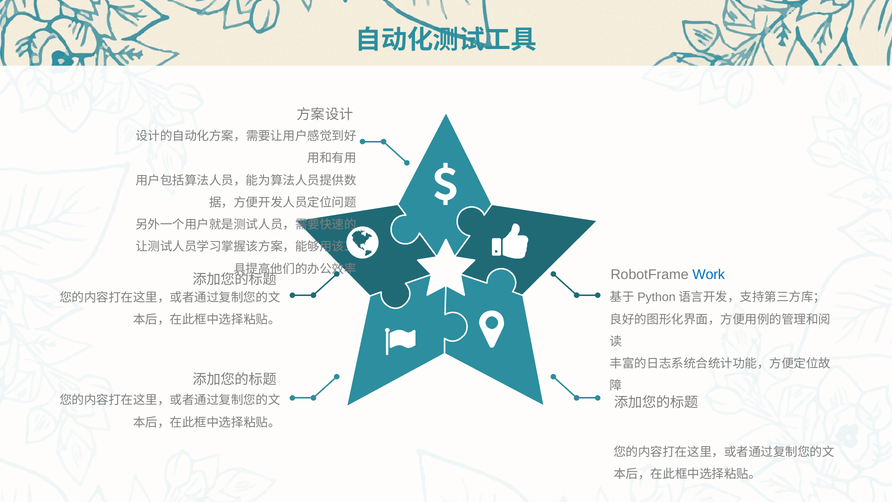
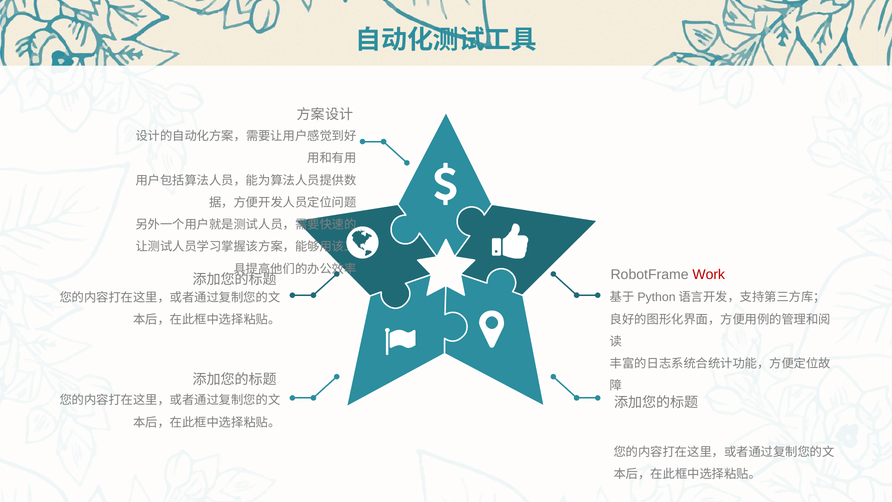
Work colour: blue -> red (709, 275)
